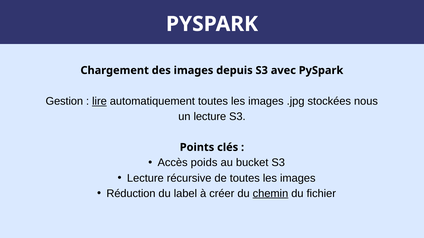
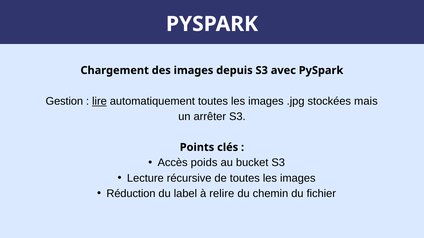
nous: nous -> mais (366, 101)
un lecture: lecture -> arrêter (210, 117)
créer: créer -> relire (222, 194)
chemin underline: present -> none (270, 194)
